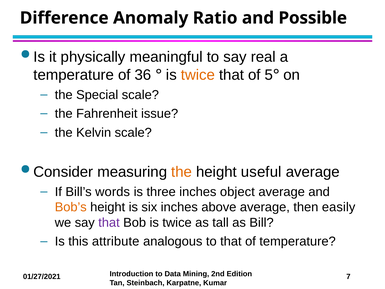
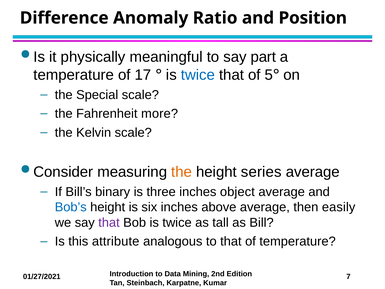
Possible: Possible -> Position (313, 18)
real: real -> part (263, 57)
36: 36 -> 17 (143, 75)
twice colour: orange -> blue (198, 75)
issue: issue -> more (160, 114)
useful: useful -> series (261, 172)
words: words -> binary (113, 192)
Bob’s colour: orange -> blue (71, 207)
